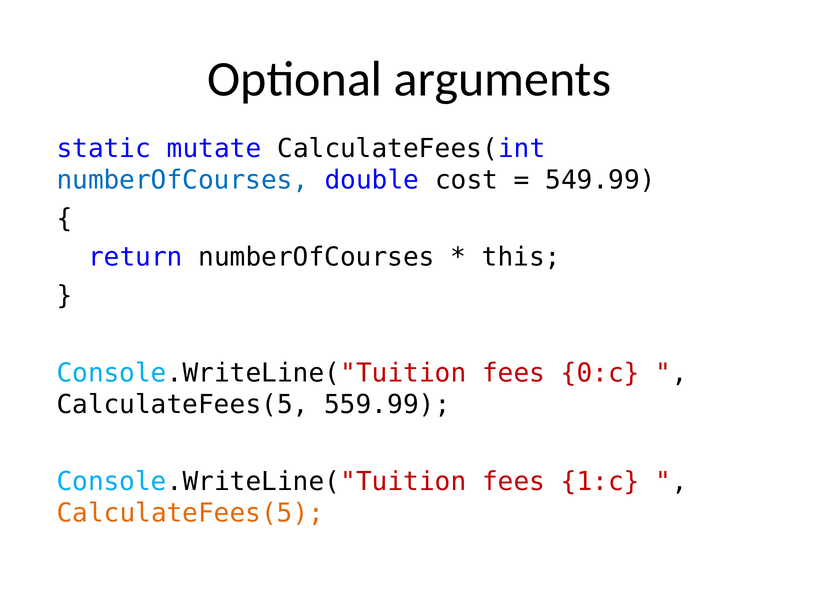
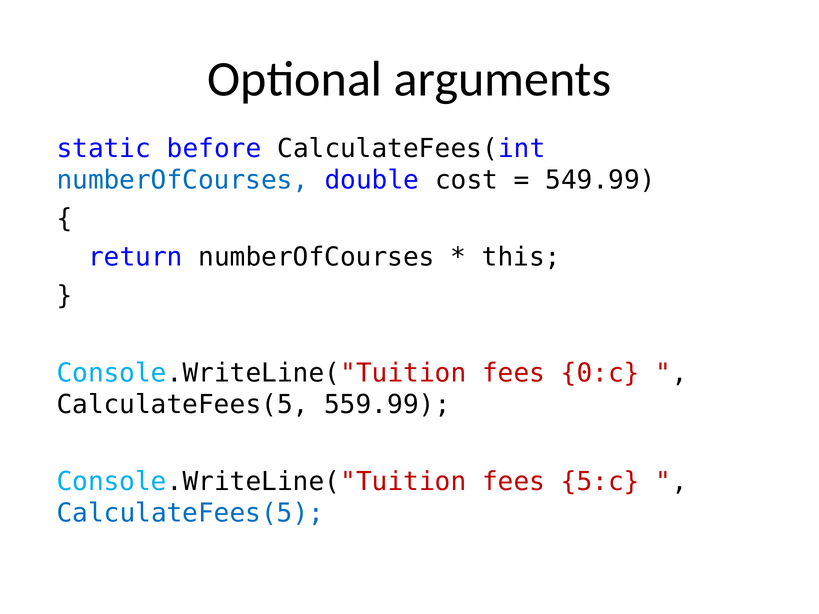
mutate: mutate -> before (214, 149)
1:c: 1:c -> 5:c (600, 482)
CalculateFees(5 colour: orange -> blue (190, 513)
